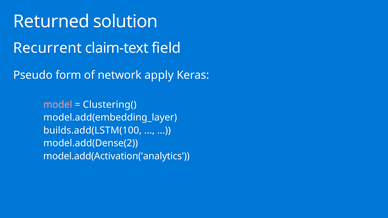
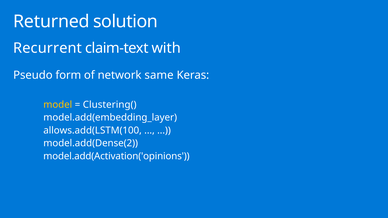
field: field -> with (166, 48)
apply: apply -> same (159, 75)
model colour: pink -> yellow (58, 105)
builds.add(LSTM(100: builds.add(LSTM(100 -> allows.add(LSTM(100 (93, 131)
model.add(Activation('analytics: model.add(Activation('analytics -> model.add(Activation('opinions (116, 156)
